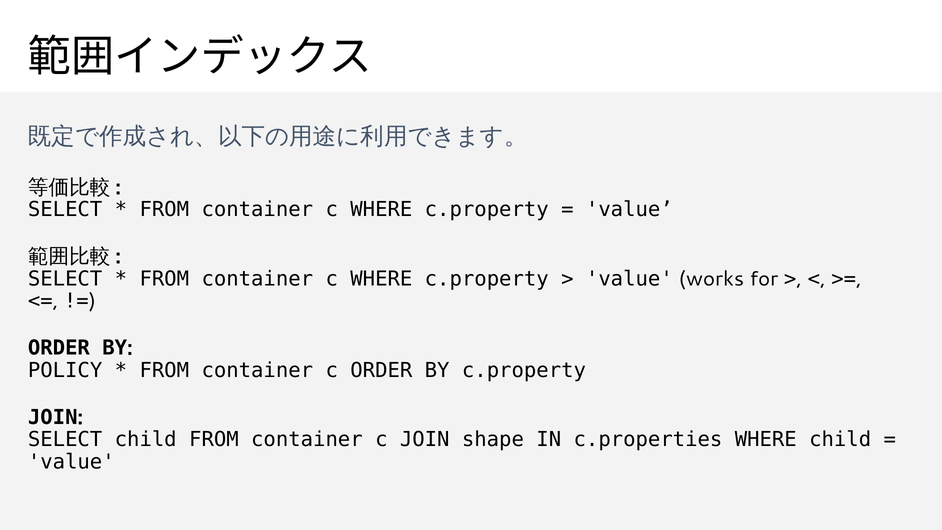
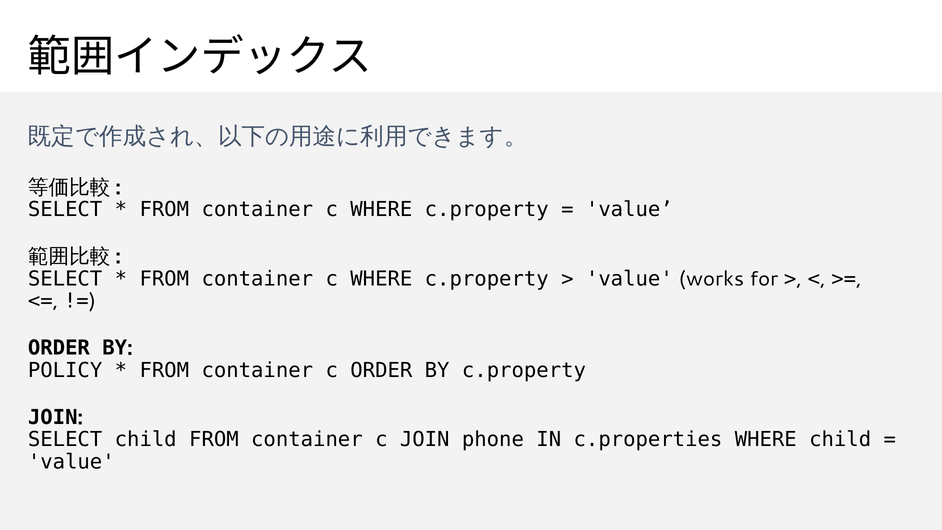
shape: shape -> phone (493, 440)
